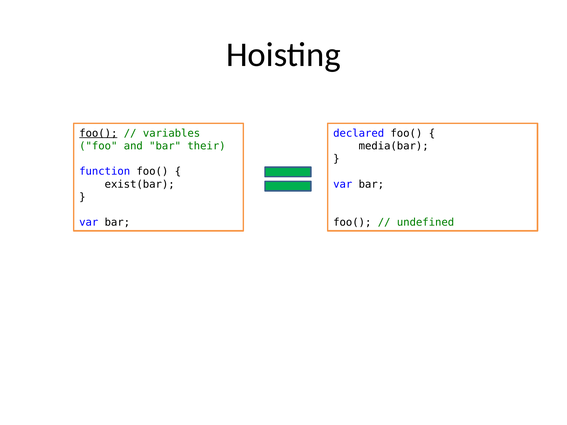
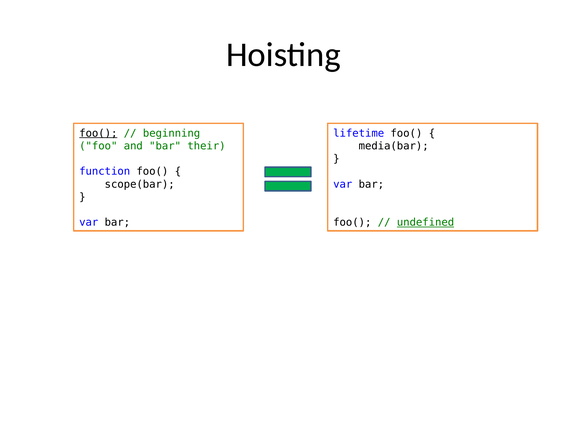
variables: variables -> beginning (172, 133)
declared: declared -> lifetime (359, 133)
exist(bar: exist(bar -> scope(bar (140, 184)
undefined underline: none -> present (426, 223)
